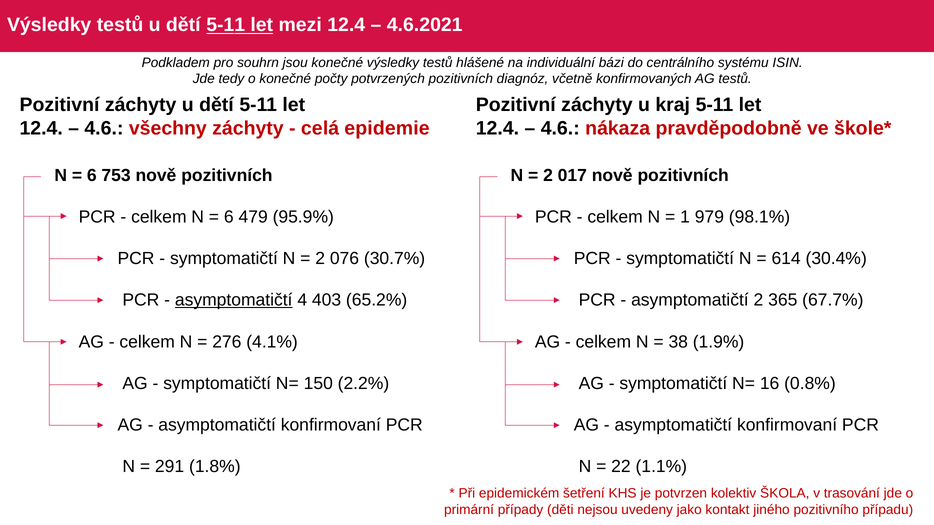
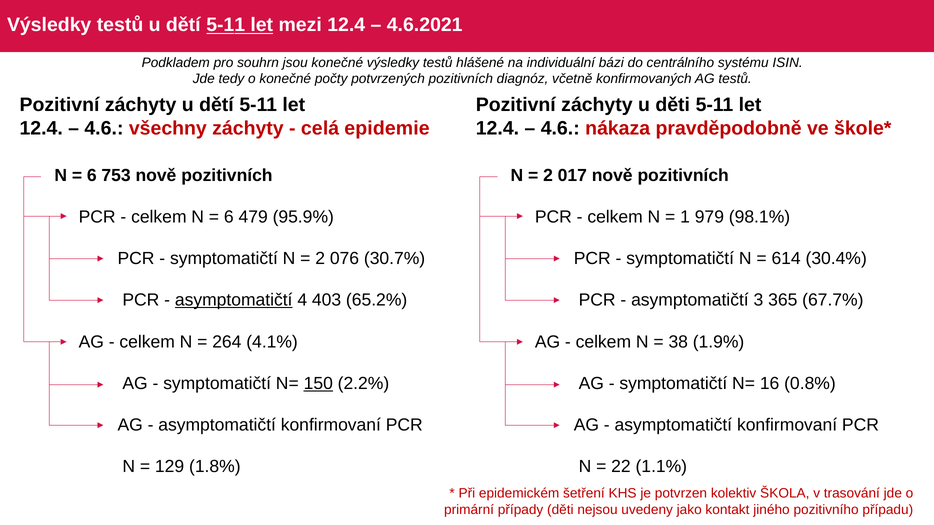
u kraj: kraj -> děti (673, 105)
asymptomatičtí 2: 2 -> 3 (758, 300)
276: 276 -> 264 (227, 342)
150 underline: none -> present (318, 384)
291: 291 -> 129 (170, 467)
